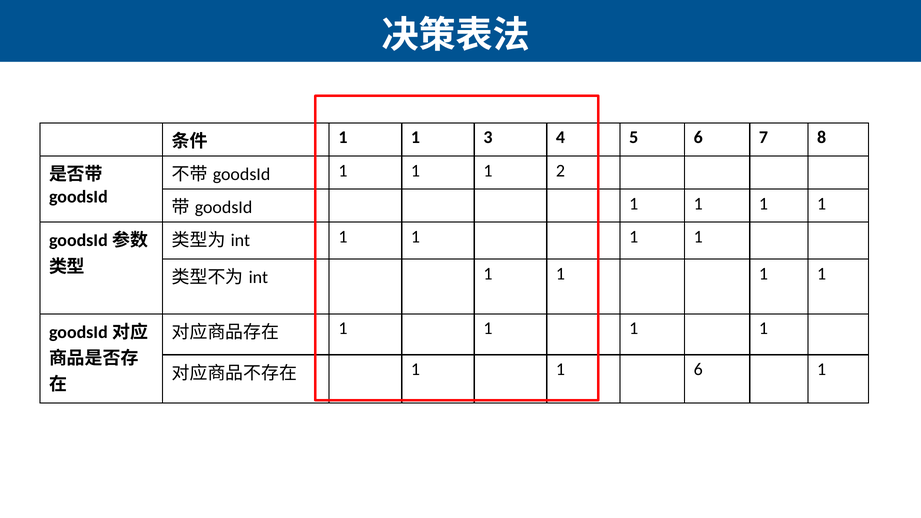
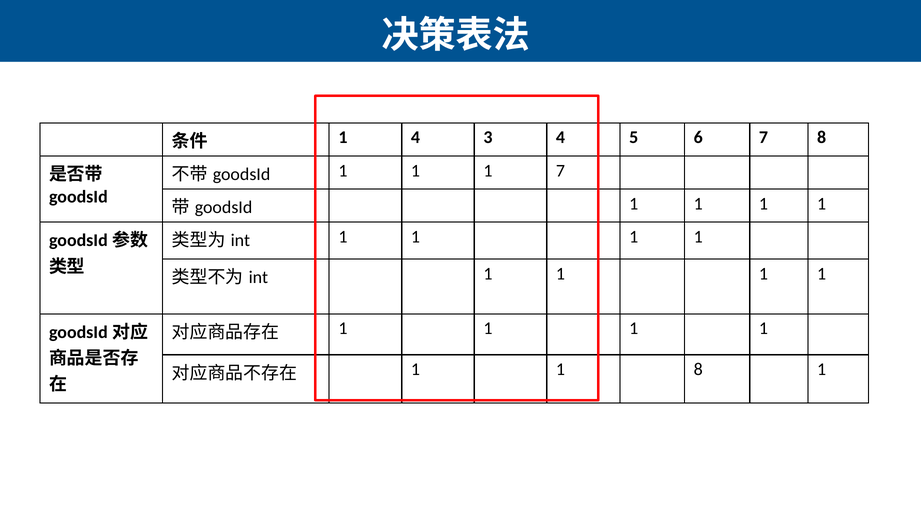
1: 1 -> 4 (415, 138)
1 2: 2 -> 7 (561, 171)
1 6: 6 -> 8 (698, 369)
